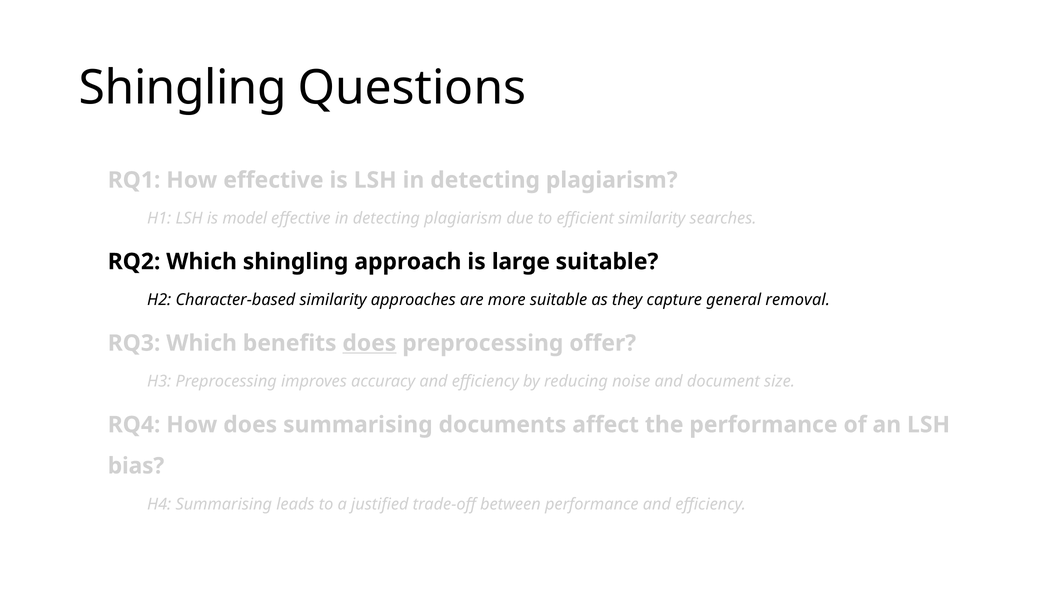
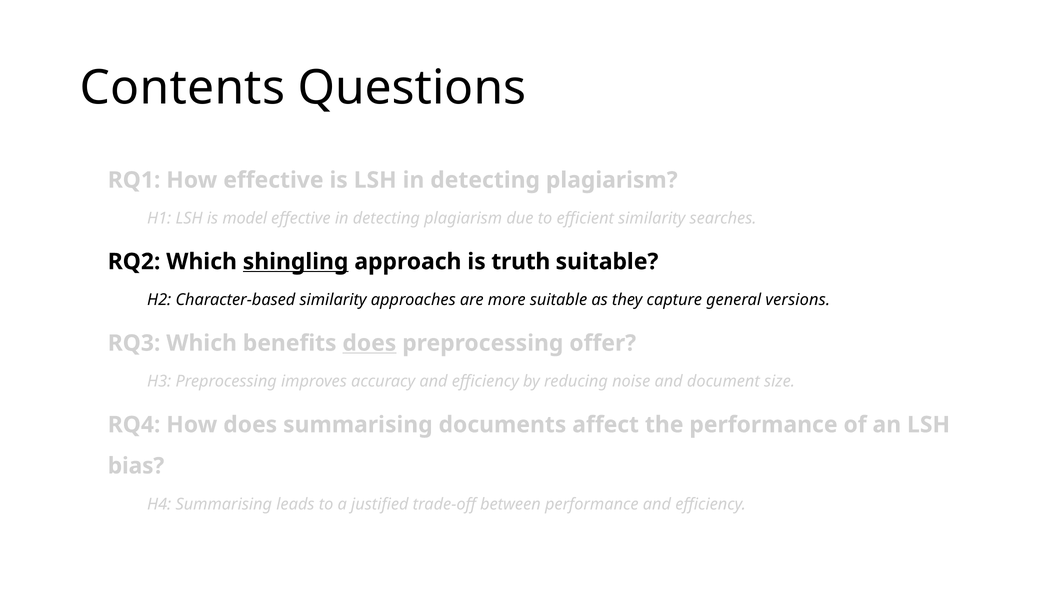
Shingling: Shingling -> Contents (182, 88)
shingling underline: none -> present (296, 262)
large: large -> truth (521, 262)
removal: removal -> versions (798, 300)
